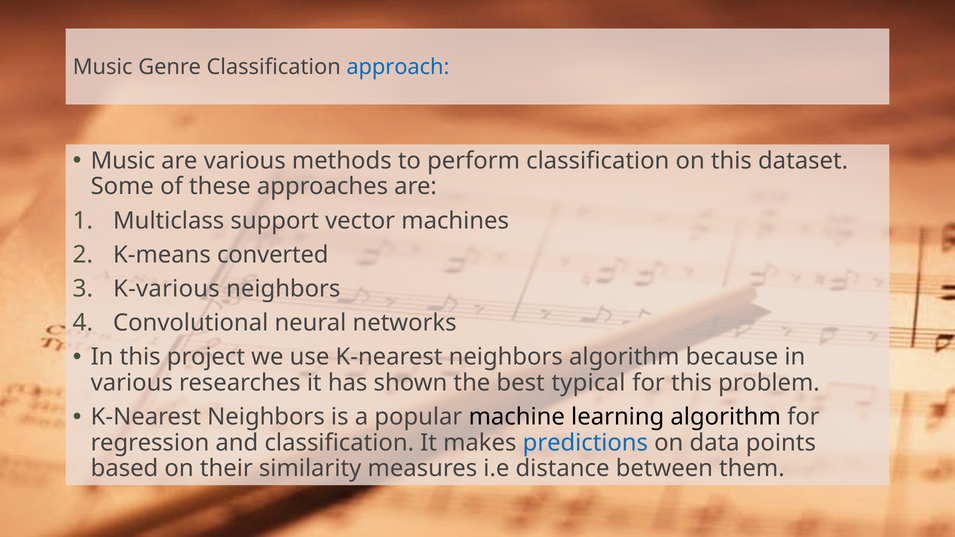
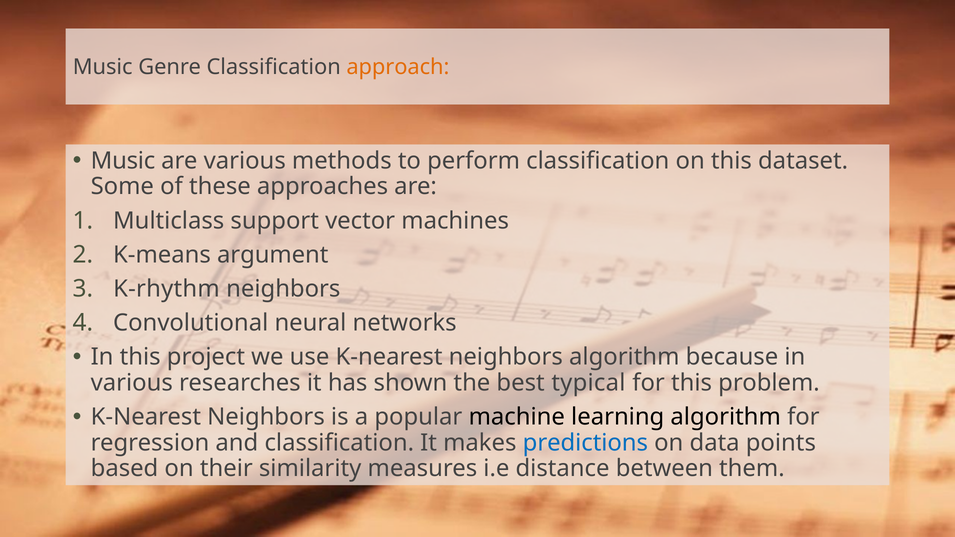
approach colour: blue -> orange (398, 67)
converted: converted -> argument (273, 255)
K-various: K-various -> K-rhythm (166, 289)
